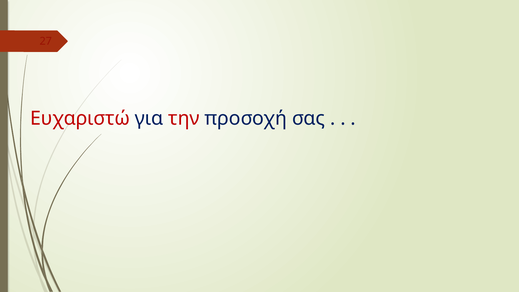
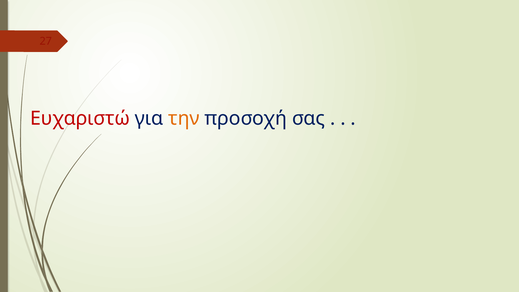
την colour: red -> orange (184, 118)
